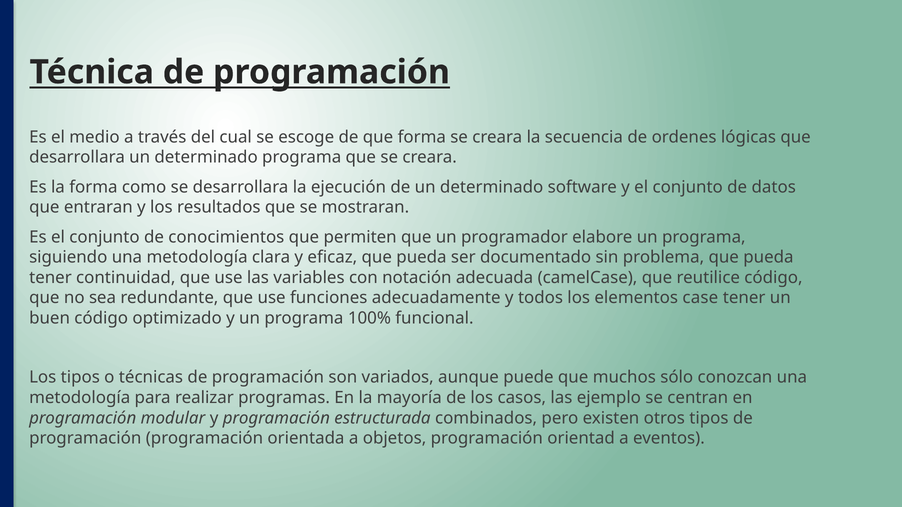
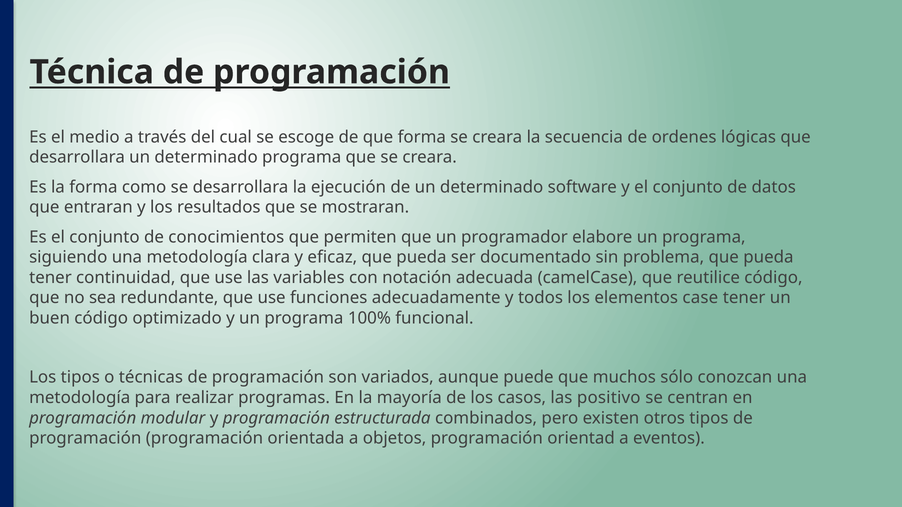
ejemplo: ejemplo -> positivo (609, 398)
